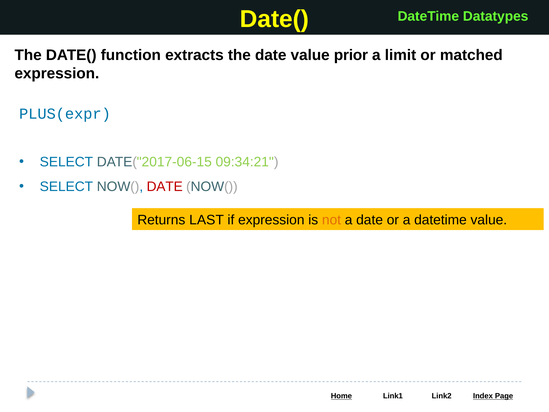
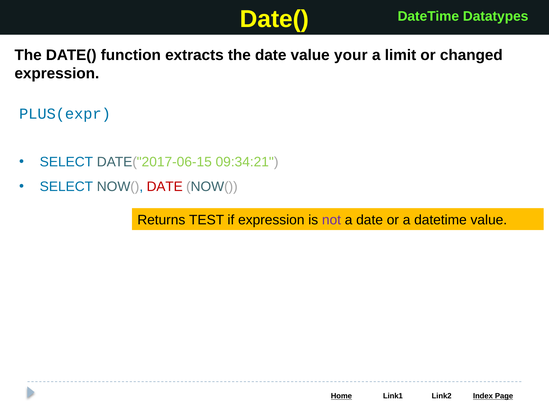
prior: prior -> your (351, 55)
matched: matched -> changed (471, 55)
LAST: LAST -> TEST (207, 220)
not colour: orange -> purple (331, 220)
